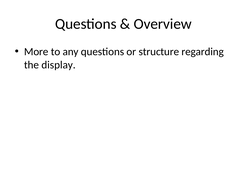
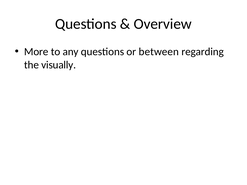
structure: structure -> between (159, 52)
display: display -> visually (59, 65)
